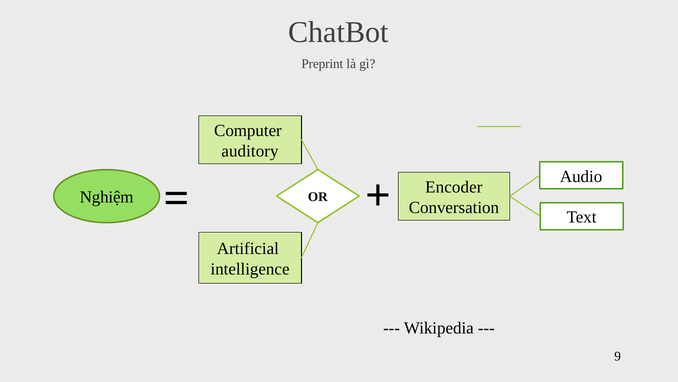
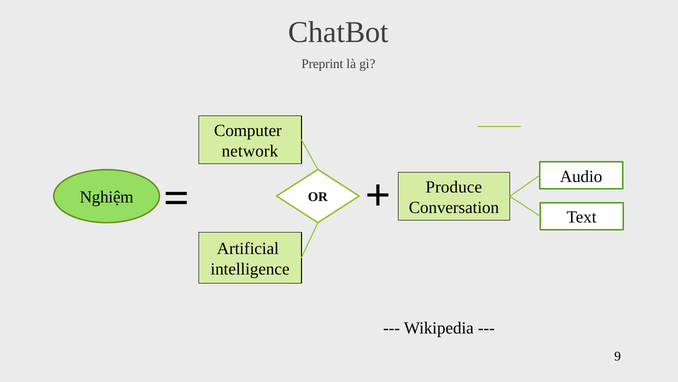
auditory: auditory -> network (250, 151)
Encoder: Encoder -> Produce (454, 187)
